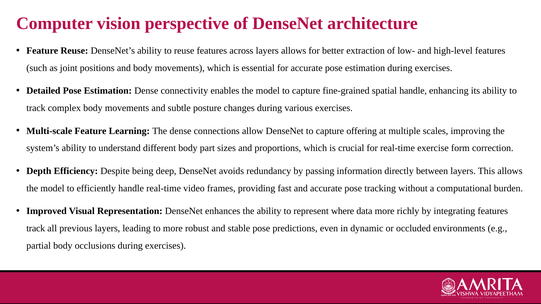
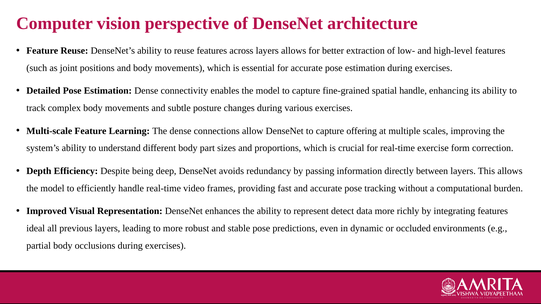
where: where -> detect (343, 211)
track: track -> ideal (36, 229)
